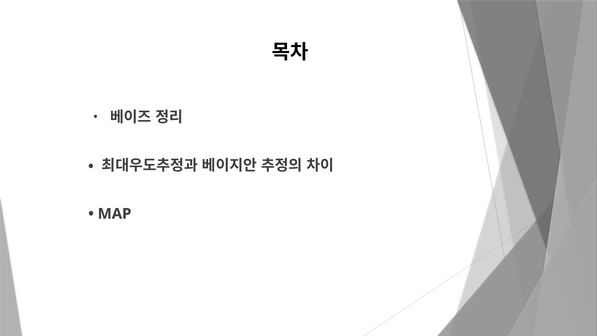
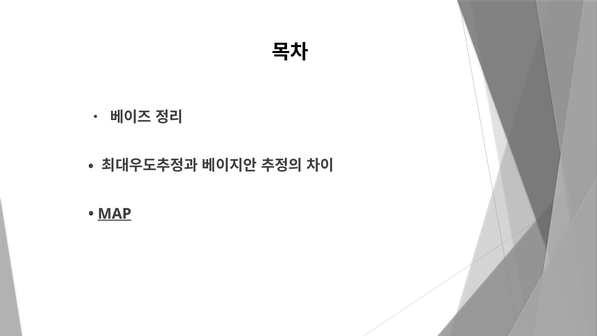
MAP underline: none -> present (115, 214)
